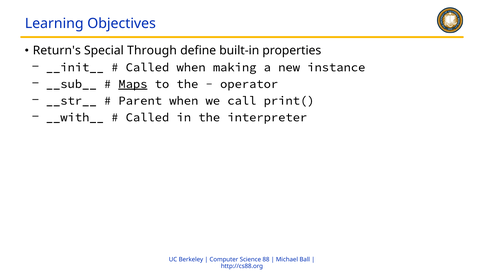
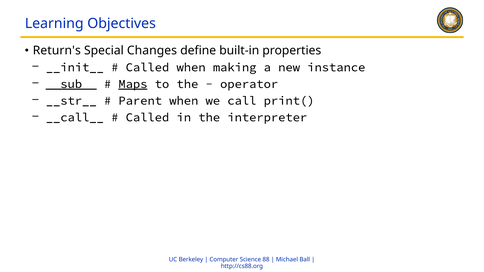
Through: Through -> Changes (152, 51)
__sub__ underline: none -> present (71, 84)
__with__: __with__ -> __call__ (75, 117)
